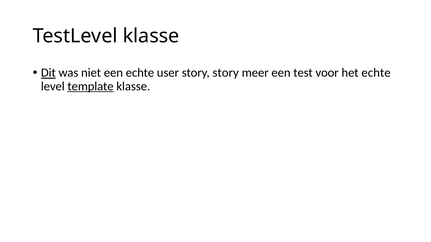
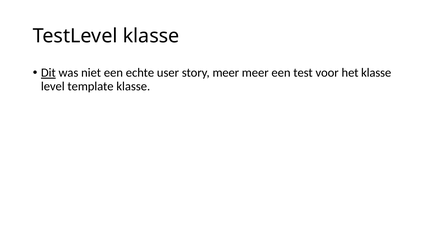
story story: story -> meer (226, 73)
het echte: echte -> klasse (376, 73)
template underline: present -> none (91, 86)
